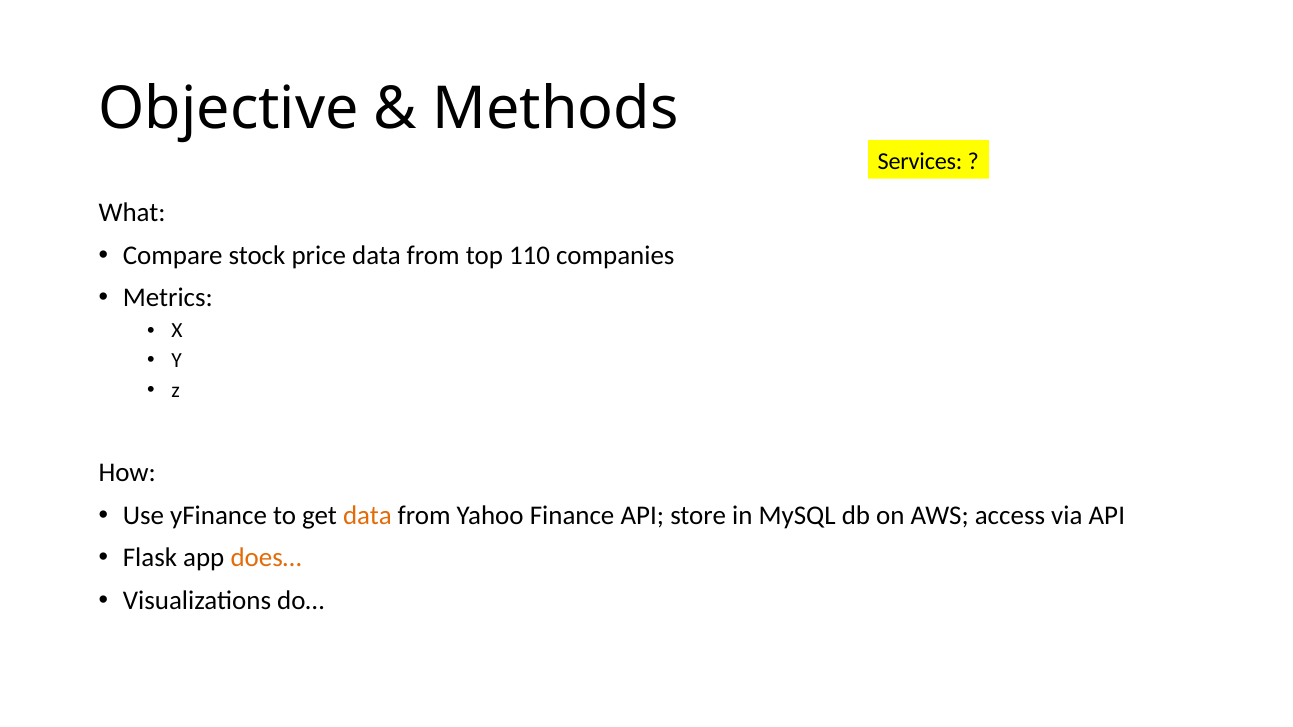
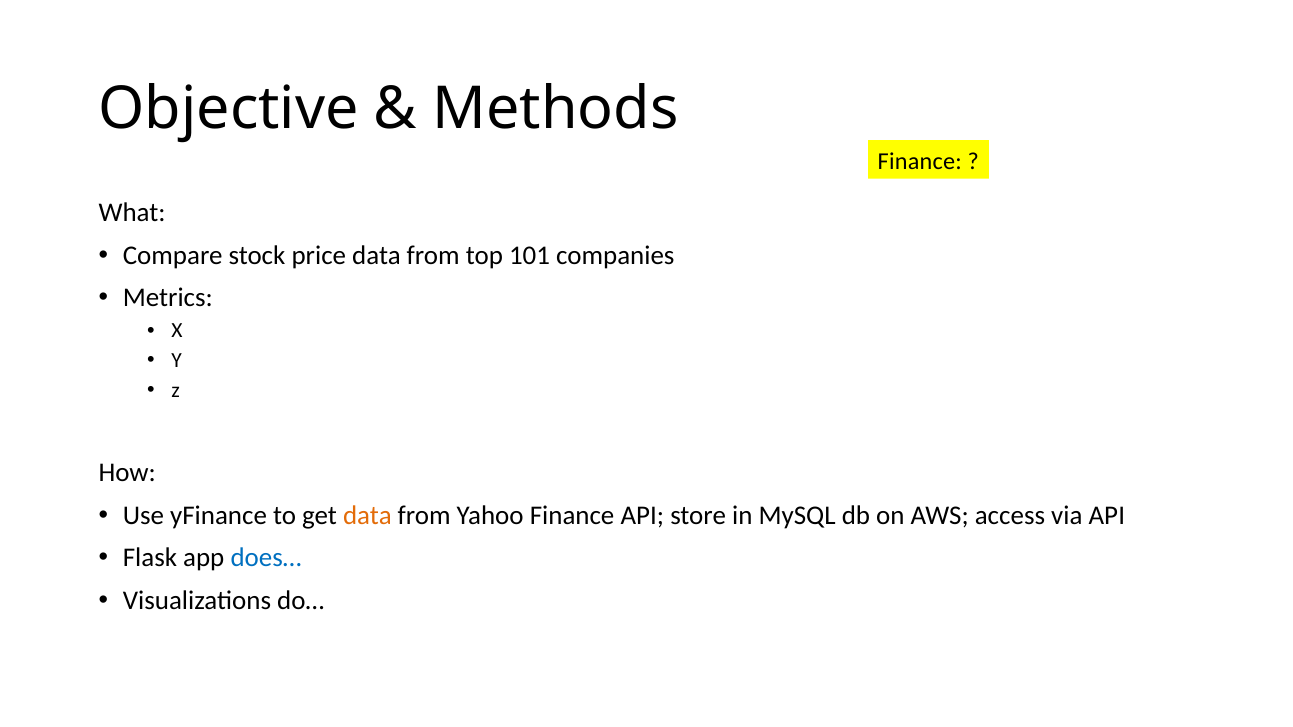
Services: Services -> Finance (920, 161)
110: 110 -> 101 (530, 255)
does… colour: orange -> blue (266, 558)
